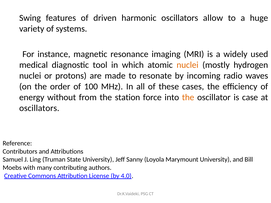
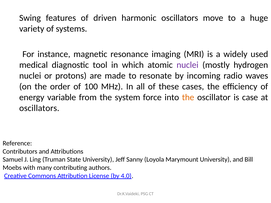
allow: allow -> move (213, 18)
nuclei colour: orange -> purple (188, 65)
without: without -> variable (62, 97)
station: station -> system (128, 97)
